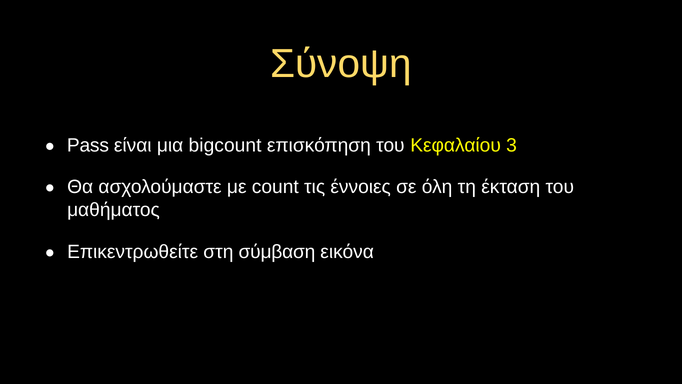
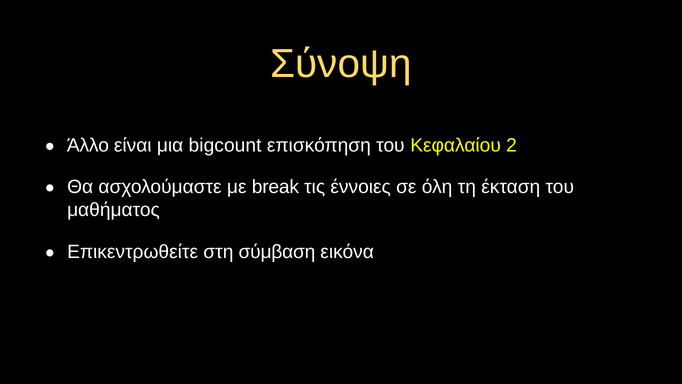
Pass: Pass -> Άλλο (88, 145)
3: 3 -> 2 (512, 145)
count: count -> break (275, 187)
